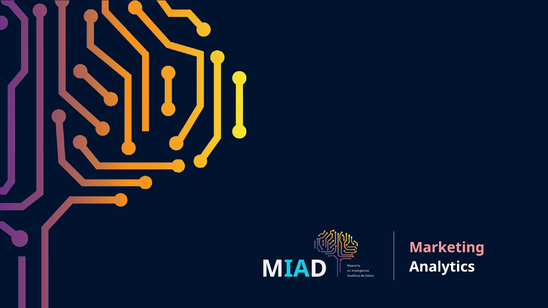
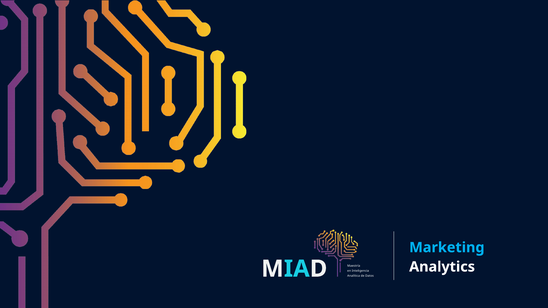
Marketing colour: pink -> light blue (447, 248)
